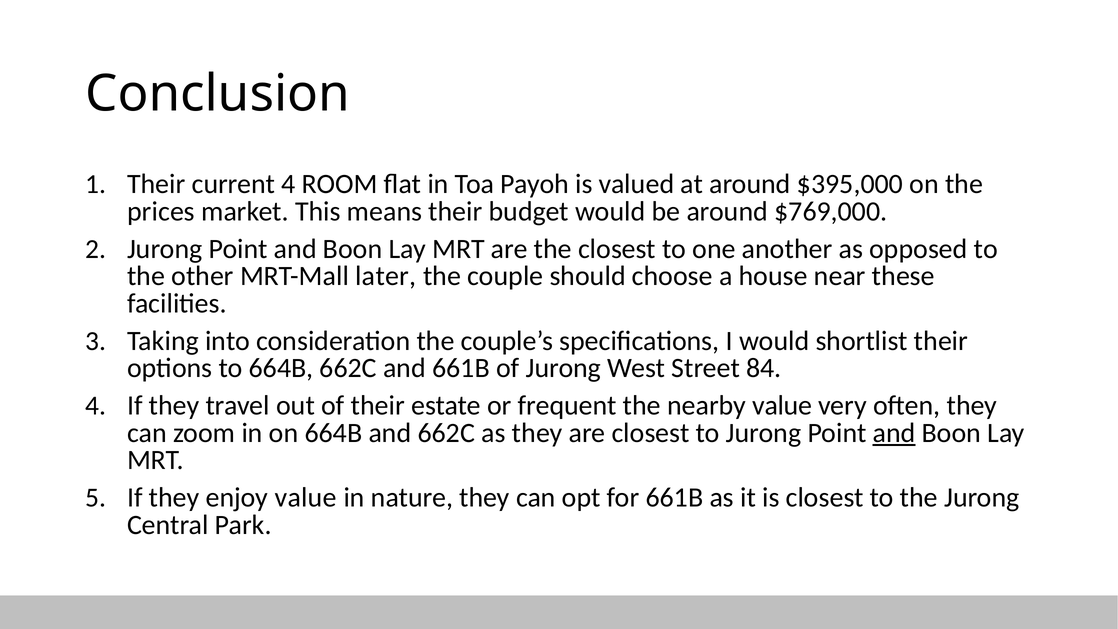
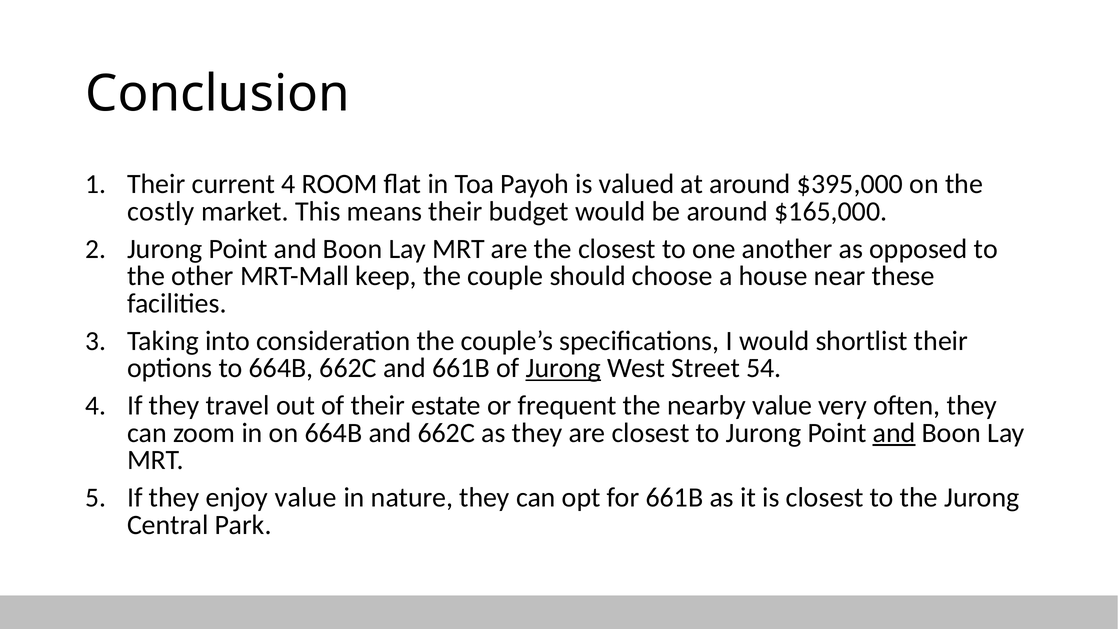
prices: prices -> costly (161, 211)
$769,000: $769,000 -> $165,000 (831, 211)
later: later -> keep (386, 276)
Jurong underline: none -> present (563, 368)
84: 84 -> 54 (764, 368)
